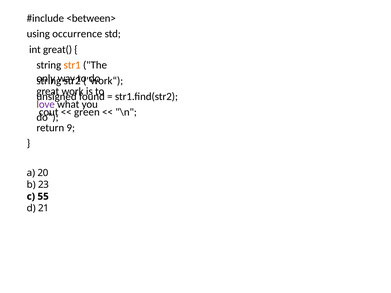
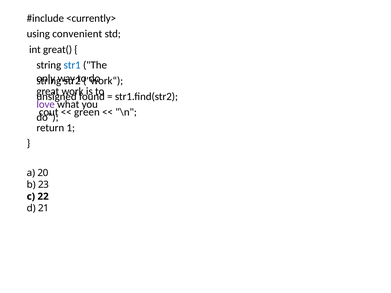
<between>: <between> -> <currently> (91, 18)
occurrence: occurrence -> convenient (77, 34)
str1 colour: orange -> blue (72, 65)
9: 9 -> 1 (71, 128)
55: 55 -> 22 (43, 197)
